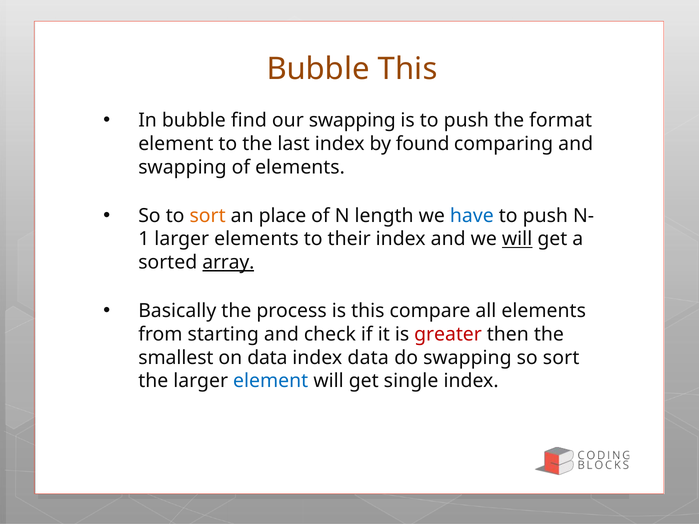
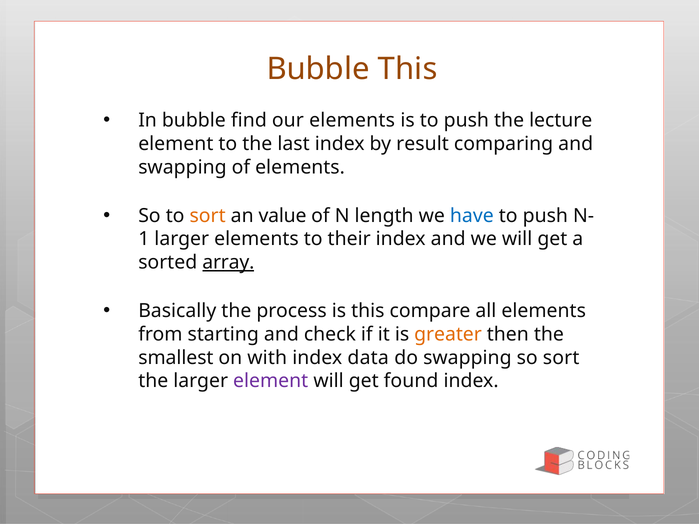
our swapping: swapping -> elements (352, 121)
format: format -> lecture (561, 121)
found: found -> result (423, 144)
place: place -> value (283, 216)
will underline: present -> none (517, 239)
greater colour: red -> orange (448, 334)
on data: data -> with (267, 358)
element colour: blue -> purple (271, 381)
single: single -> found (411, 381)
